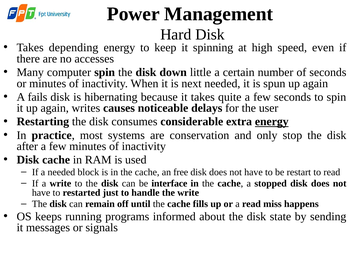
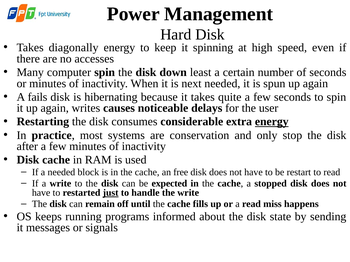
depending: depending -> diagonally (74, 48)
little: little -> least (201, 72)
interface: interface -> expected (169, 184)
just underline: none -> present (111, 193)
